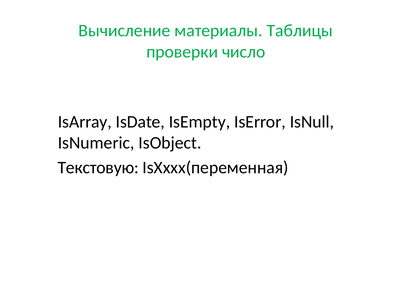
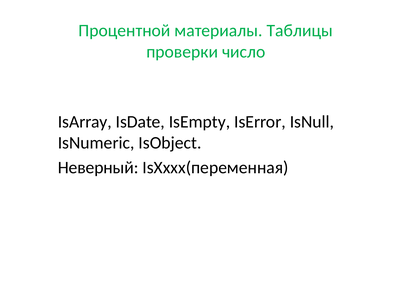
Вычисление: Вычисление -> Процентной (124, 31)
Текстовую: Текстовую -> Неверный (98, 168)
